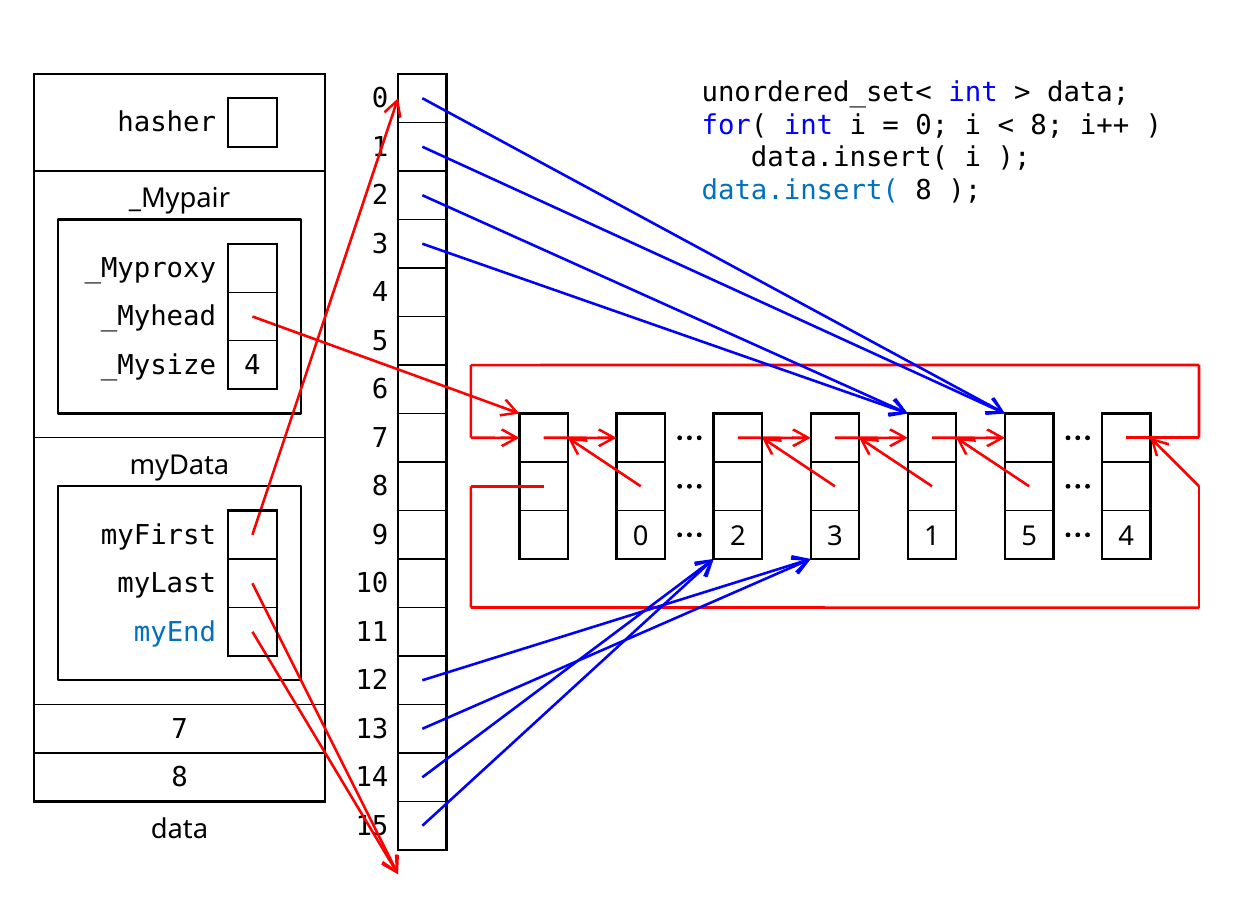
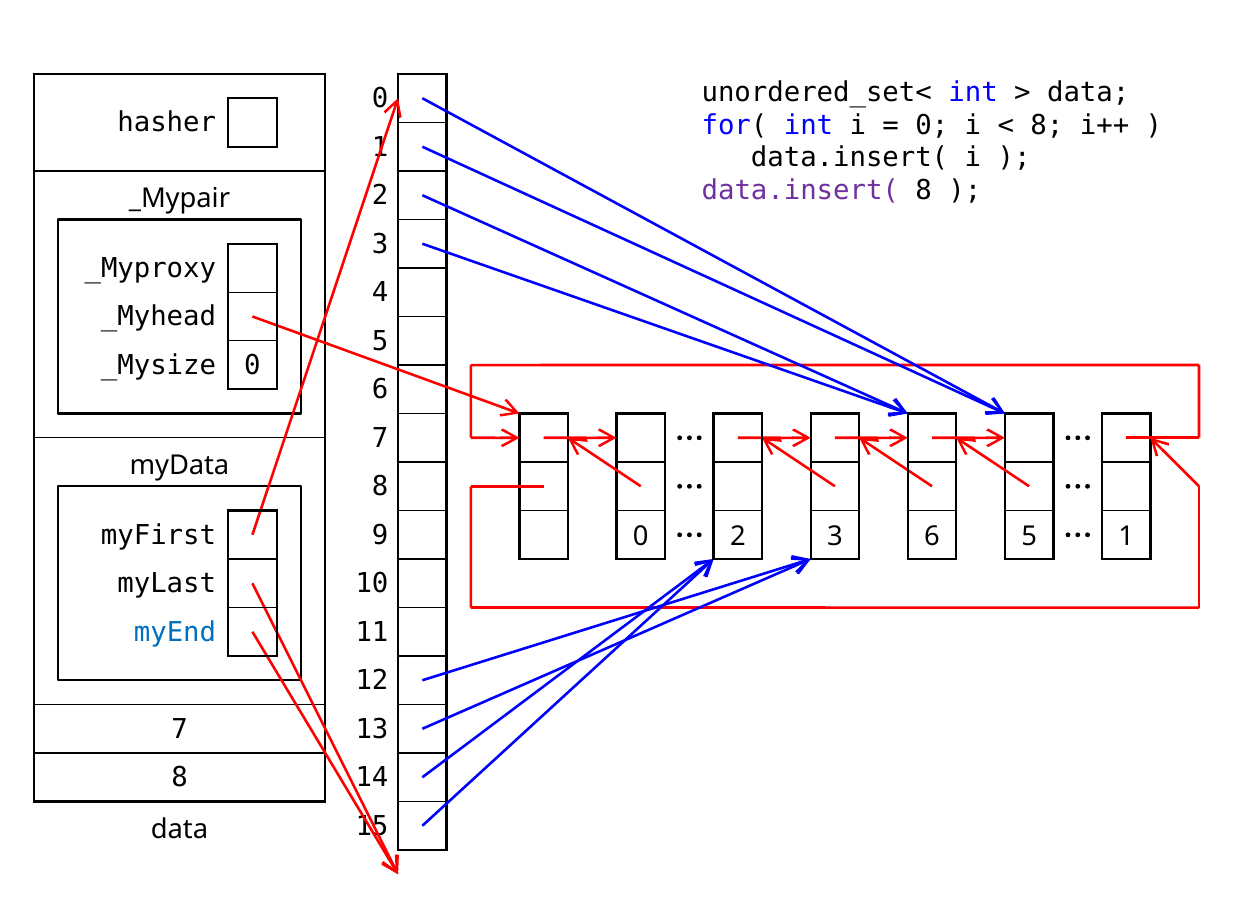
data.insert( colour: blue -> purple (800, 191)
4: 4 -> 0 (252, 366)
2 1: 1 -> 6 (932, 537)
4: 4 -> 1 (1126, 537)
